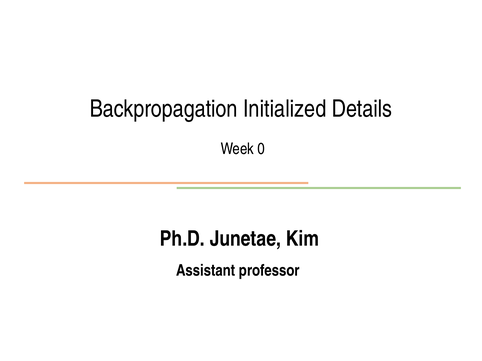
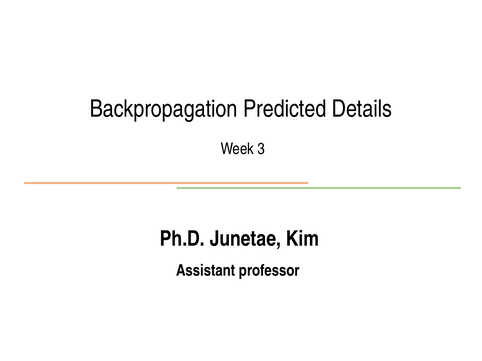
Initialized: Initialized -> Predicted (285, 109)
0: 0 -> 3 (261, 149)
